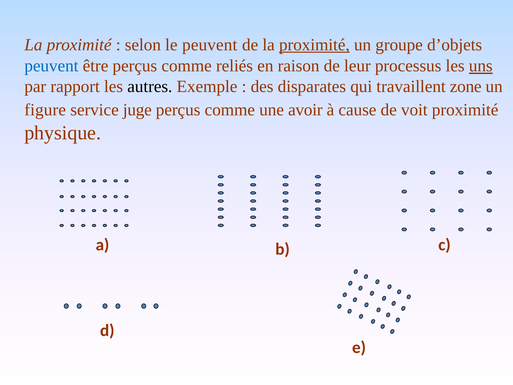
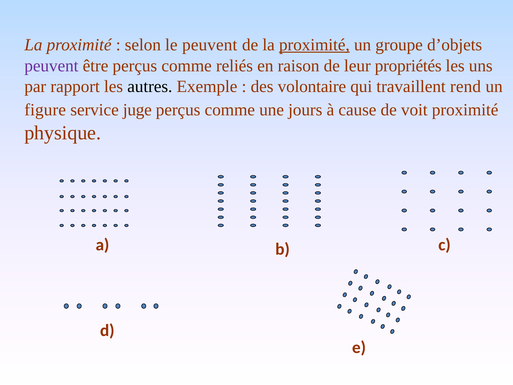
peuvent colour: blue -> purple (51, 66)
processus: processus -> propriétés (408, 66)
uns underline: present -> none (481, 66)
disparates: disparates -> volontaire (312, 86)
zone: zone -> rend (466, 86)
avoir: avoir -> jours (305, 110)
